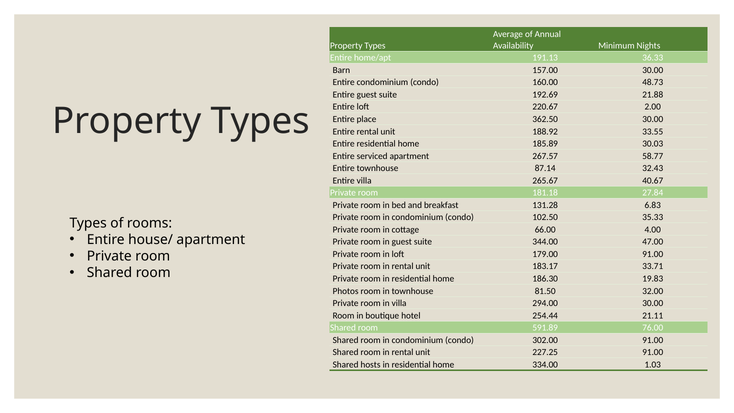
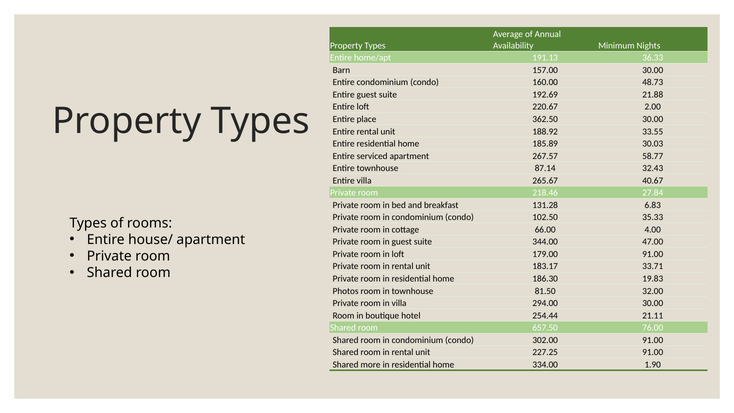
181.18: 181.18 -> 218.46 (545, 193)
591.89: 591.89 -> 657.50 (545, 328)
hosts: hosts -> more (371, 365)
1.03: 1.03 -> 1.90 (653, 365)
